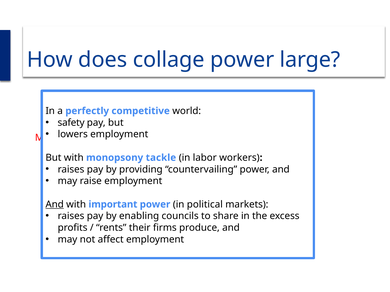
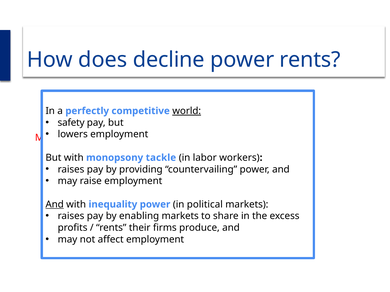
collage: collage -> decline (169, 60)
power large: large -> rents (310, 60)
world underline: none -> present (187, 111)
important: important -> inequality (113, 205)
enabling councils: councils -> markets (180, 216)
